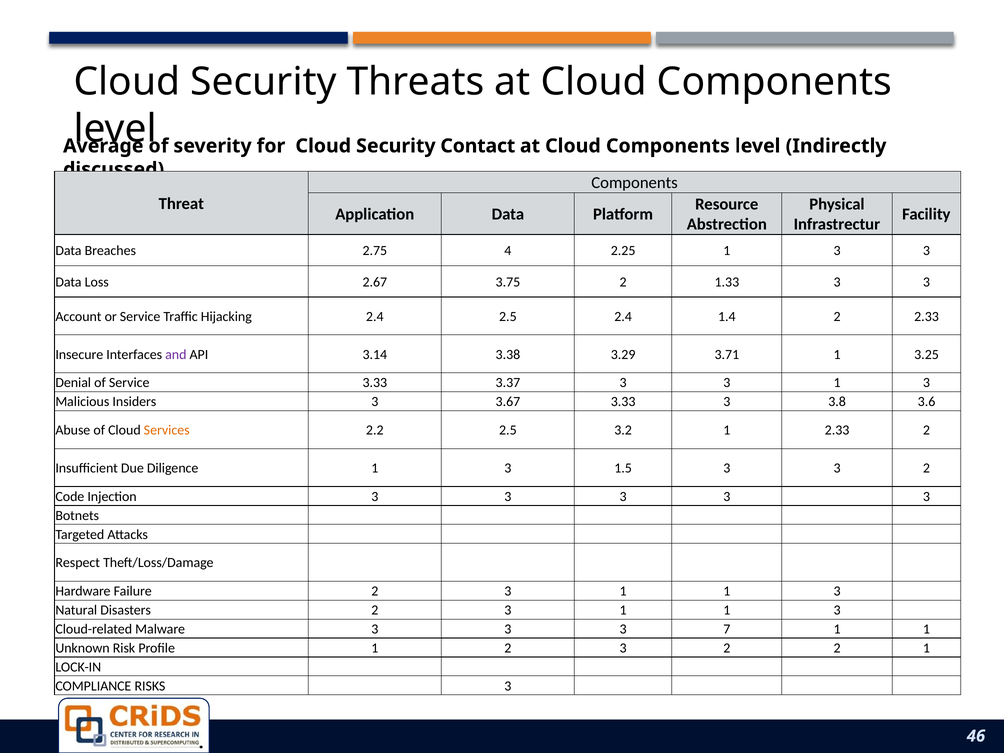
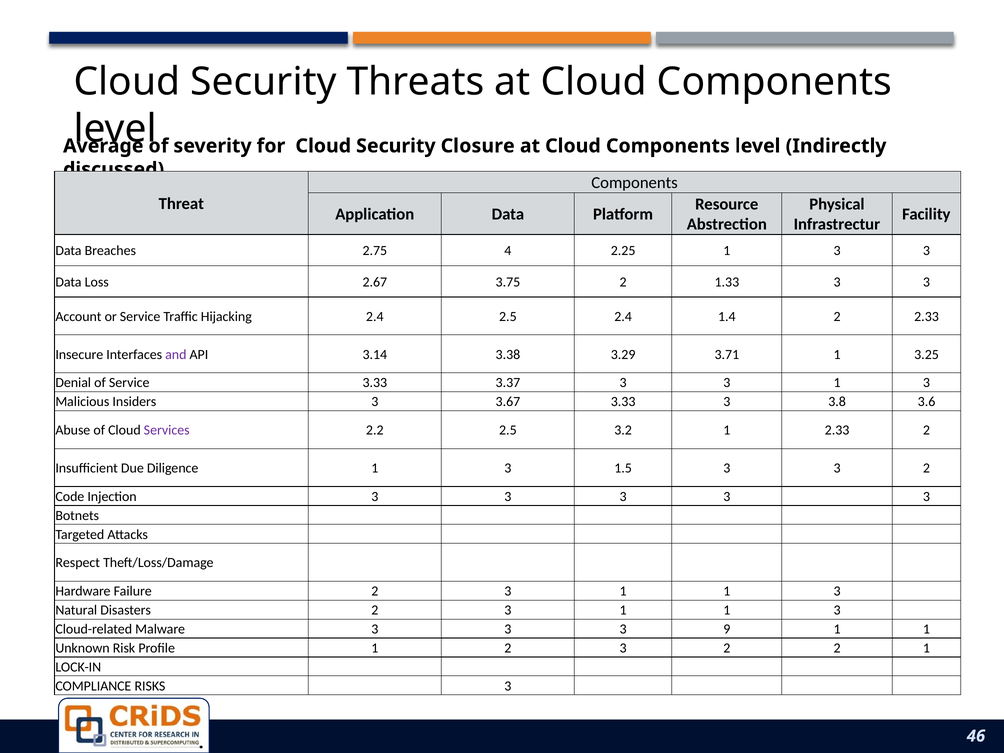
Contact: Contact -> Closure (478, 146)
Services colour: orange -> purple (167, 430)
7: 7 -> 9 (727, 629)
